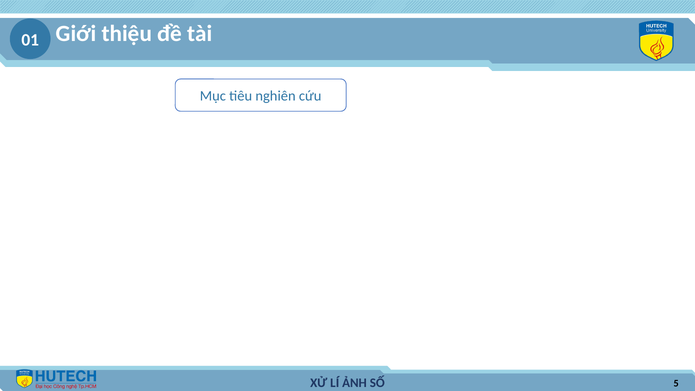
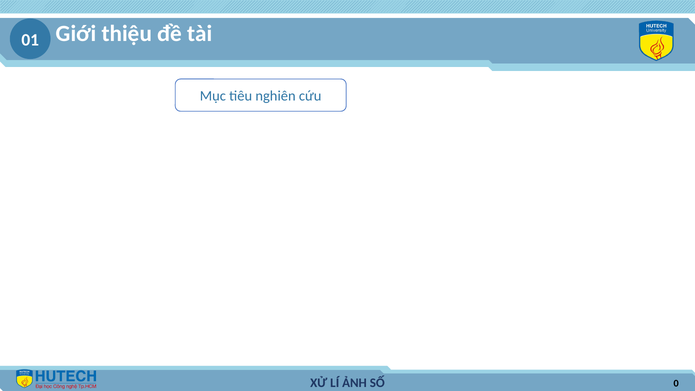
5: 5 -> 0 (676, 383)
